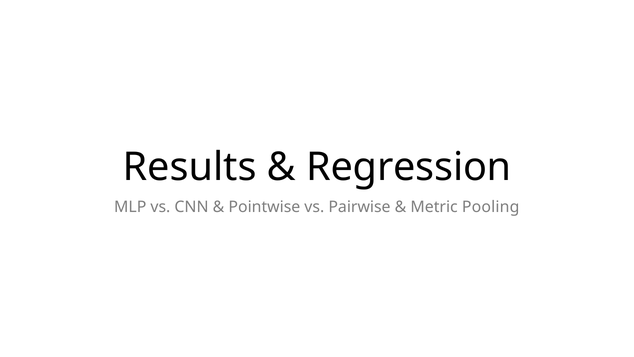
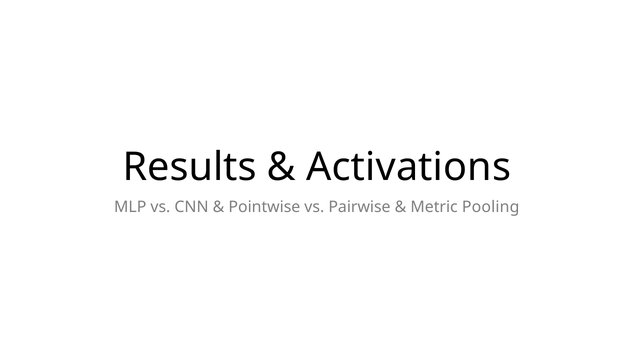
Regression: Regression -> Activations (409, 167)
